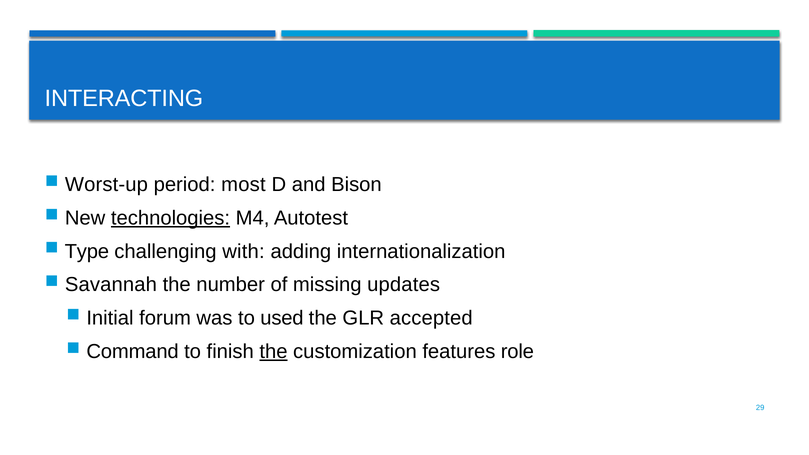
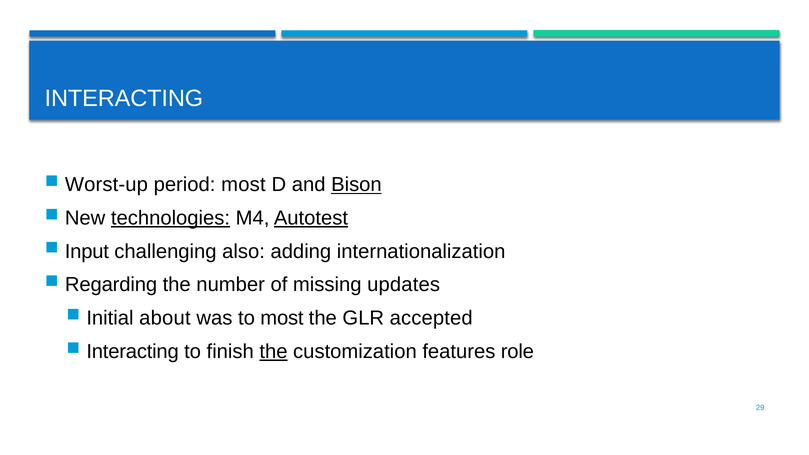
Bison underline: none -> present (356, 185)
Autotest underline: none -> present (311, 218)
Type: Type -> Input (87, 251)
with: with -> also (244, 251)
Savannah: Savannah -> Regarding (111, 285)
forum: forum -> about (165, 318)
to used: used -> most (282, 318)
Command: Command -> Interacting (133, 352)
